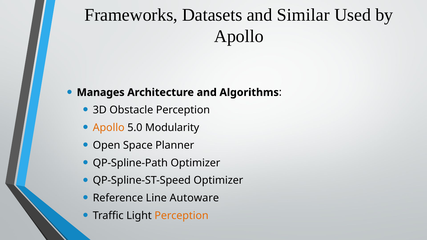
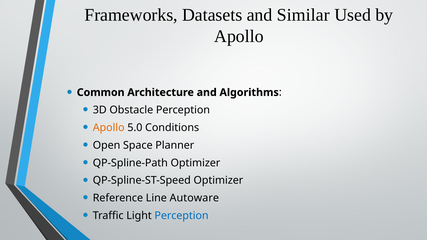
Manages: Manages -> Common (101, 92)
Modularity: Modularity -> Conditions (172, 128)
Perception colour: orange -> blue (182, 216)
